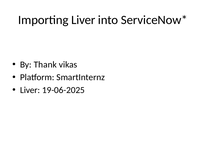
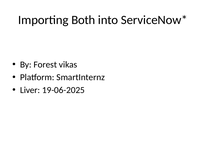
Importing Liver: Liver -> Both (83, 20)
Thank: Thank -> Forest (45, 65)
